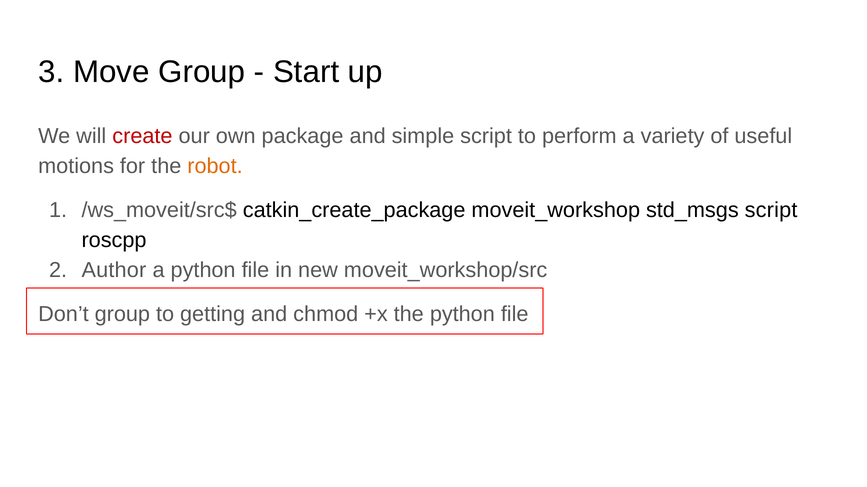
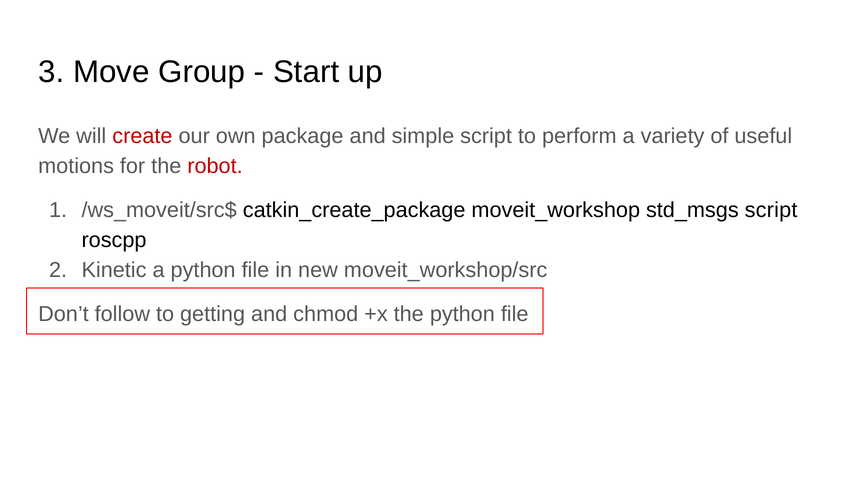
robot colour: orange -> red (215, 166)
Author: Author -> Kinetic (114, 270)
Don’t group: group -> follow (122, 315)
